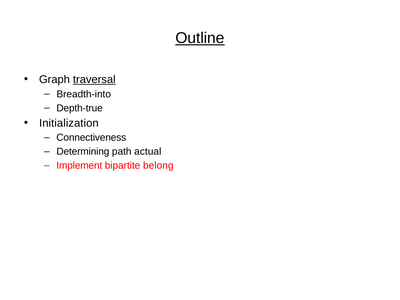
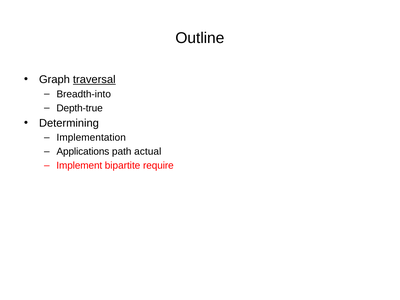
Outline underline: present -> none (200, 38)
Initialization: Initialization -> Determining (69, 123)
Connectiveness: Connectiveness -> Implementation (91, 138)
Determining: Determining -> Applications (83, 152)
belong: belong -> require (158, 166)
